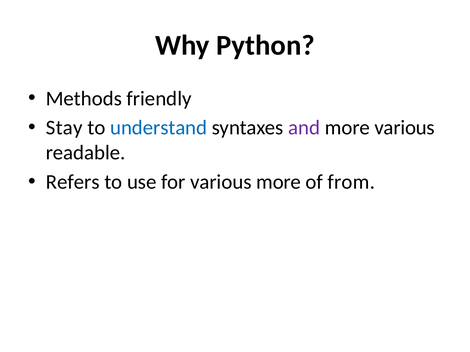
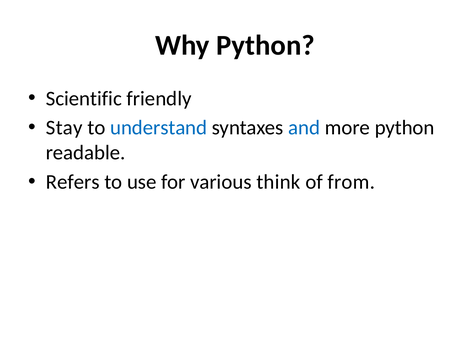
Methods: Methods -> Scientific (84, 99)
and colour: purple -> blue (304, 128)
more various: various -> python (405, 128)
various more: more -> think (278, 182)
